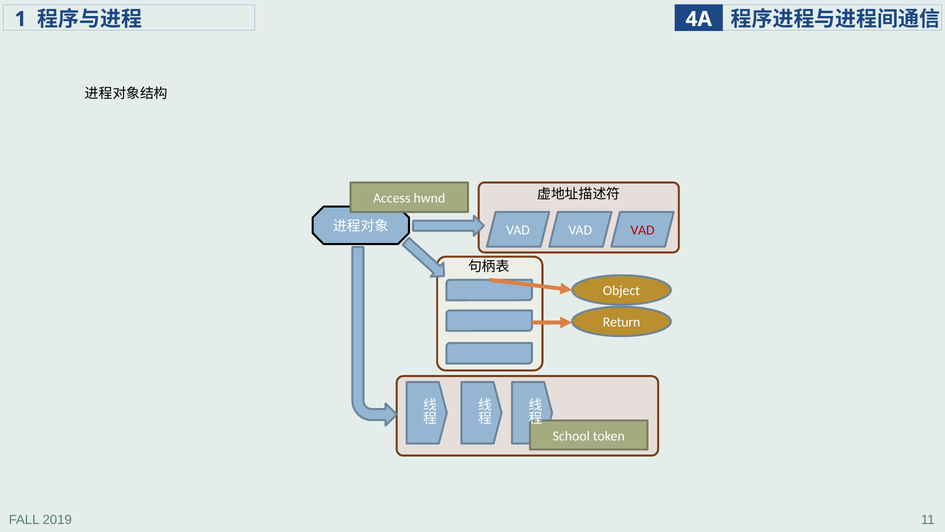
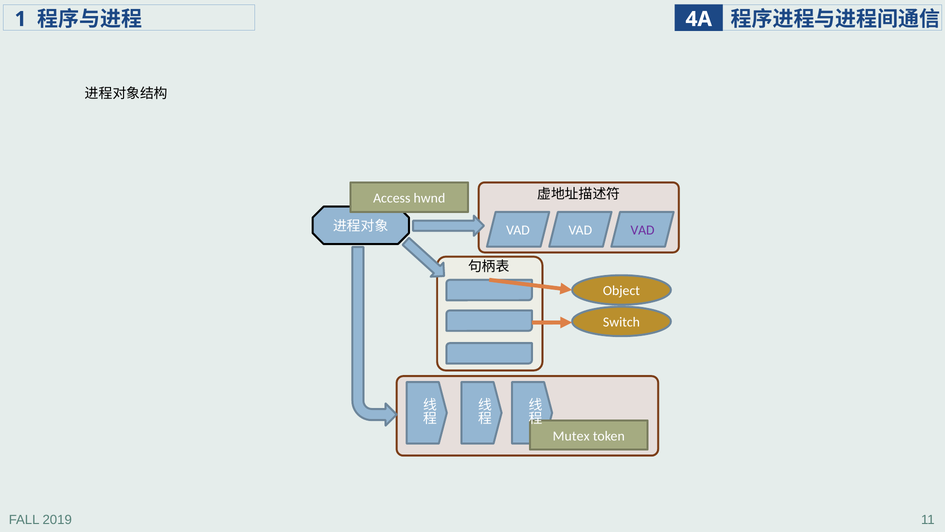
VAD colour: red -> purple (643, 230)
Return: Return -> Switch (621, 322)
School: School -> Mutex (571, 436)
